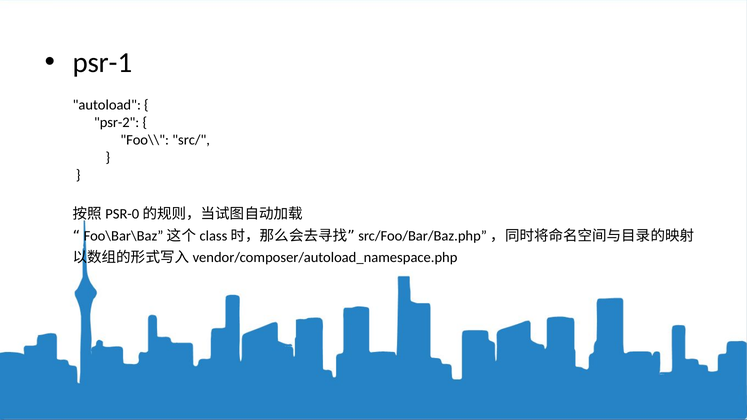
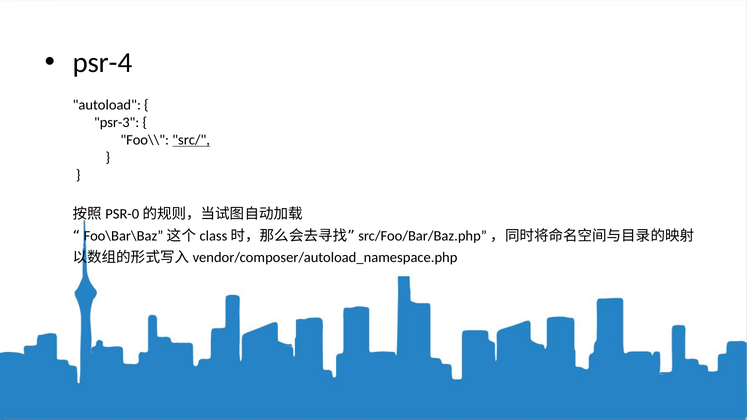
psr-1: psr-1 -> psr-4 (102, 63)
psr-2: psr-2 -> psr-3 (117, 123)
src/ underline: none -> present (191, 140)
